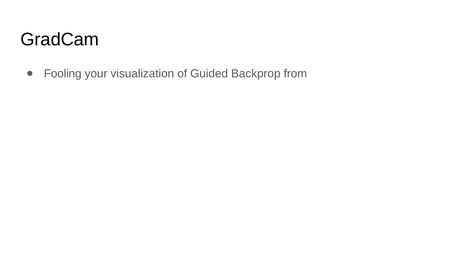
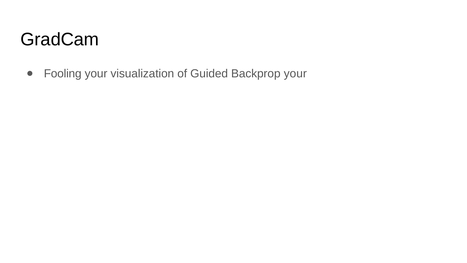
Backprop from: from -> your (295, 73)
